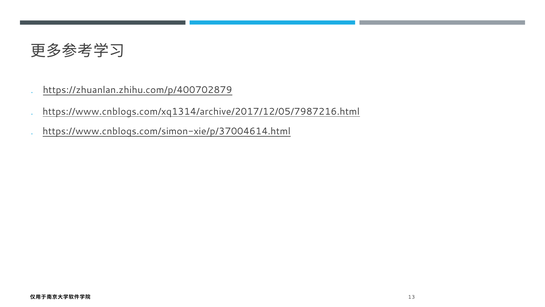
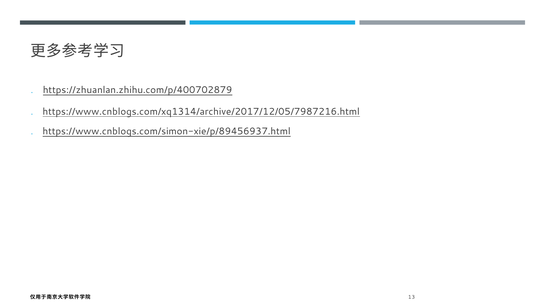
https://www.cnblogs.com/simon-xie/p/37004614.html: https://www.cnblogs.com/simon-xie/p/37004614.html -> https://www.cnblogs.com/simon-xie/p/89456937.html (167, 131)
